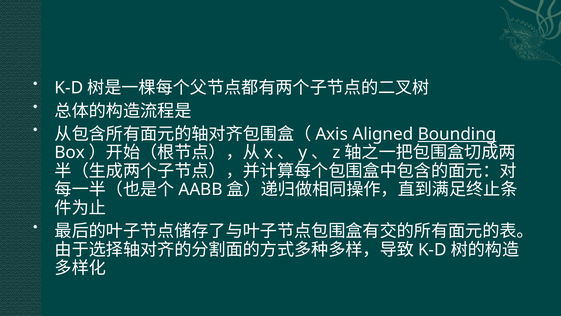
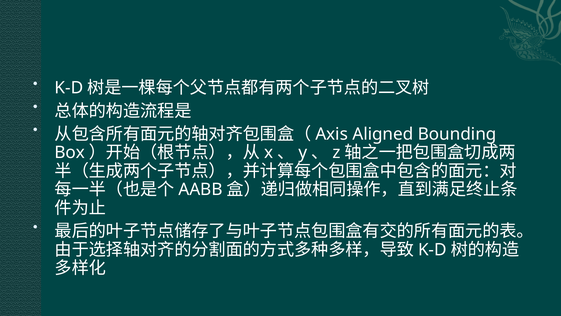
Bounding underline: present -> none (457, 134)
